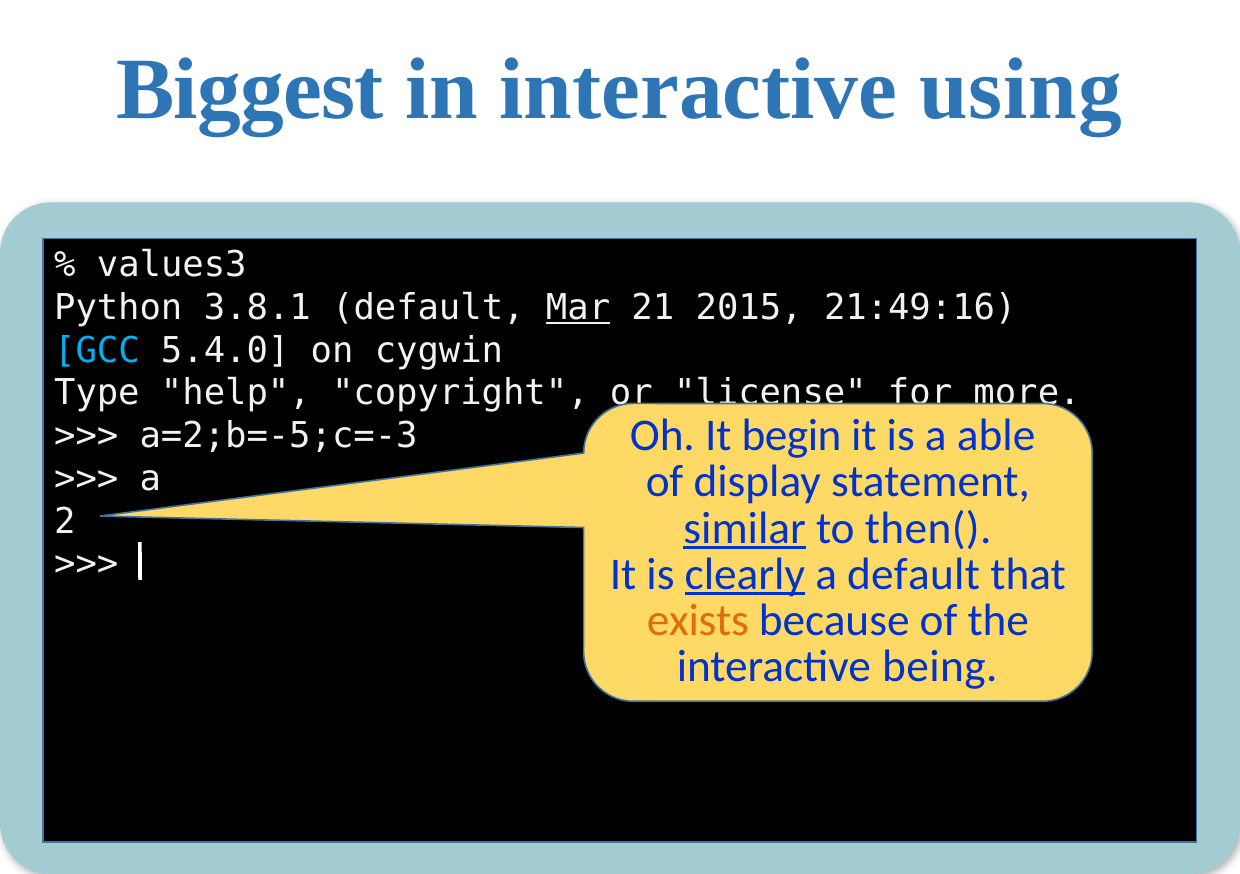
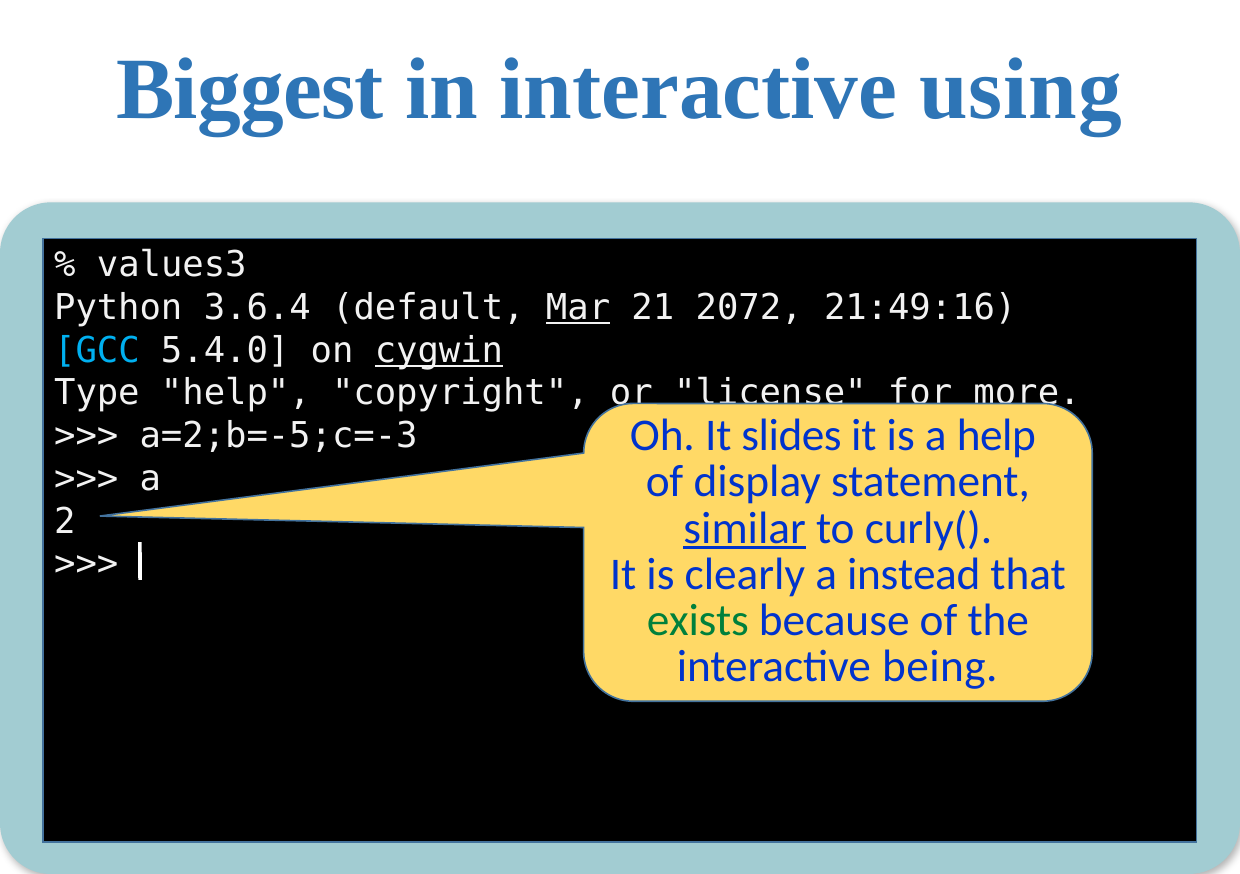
3.8.1: 3.8.1 -> 3.6.4 (257, 308)
2015: 2015 -> 2072 (749, 308)
cygwin underline: none -> present (439, 350)
begin: begin -> slides (792, 436)
a able: able -> help (996, 436)
then(: then( -> curly( (928, 528)
clearly underline: present -> none (745, 574)
a default: default -> instead (914, 574)
exists colour: orange -> green (698, 621)
